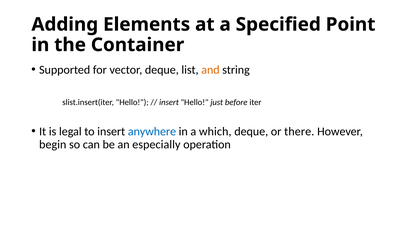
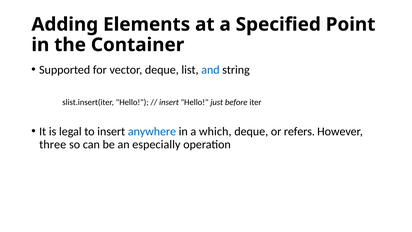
and colour: orange -> blue (210, 70)
there: there -> refers (299, 131)
begin: begin -> three (53, 144)
